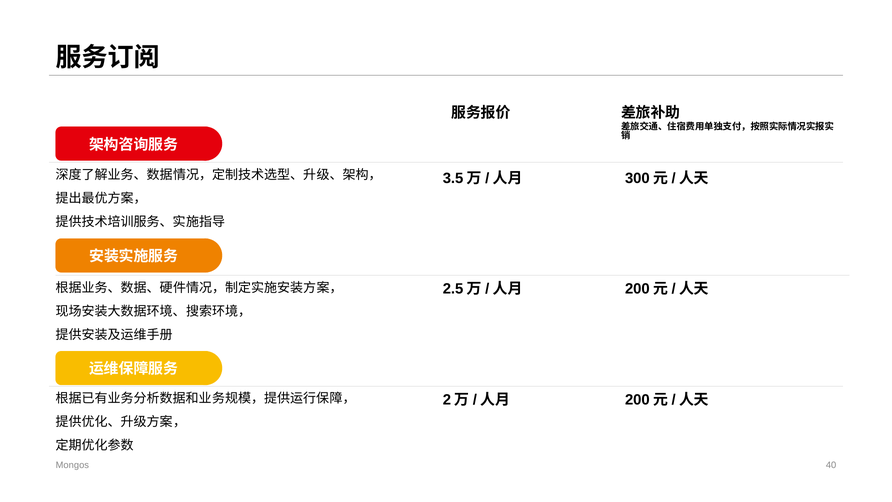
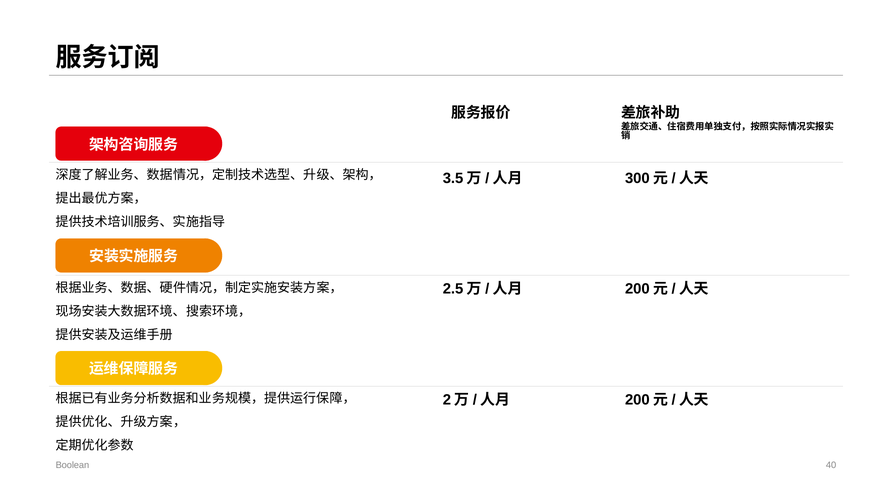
Mongos: Mongos -> Boolean (72, 465)
